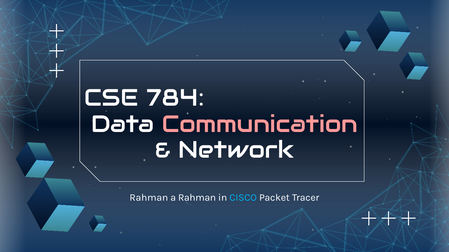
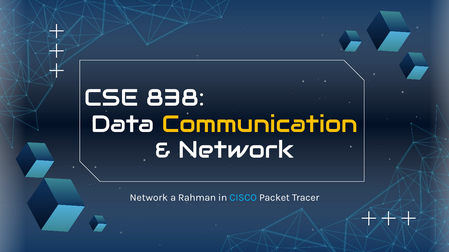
784: 784 -> 838 (175, 98)
Communication colour: pink -> yellow (260, 125)
Rahman: Rahman -> Network (149, 198)
